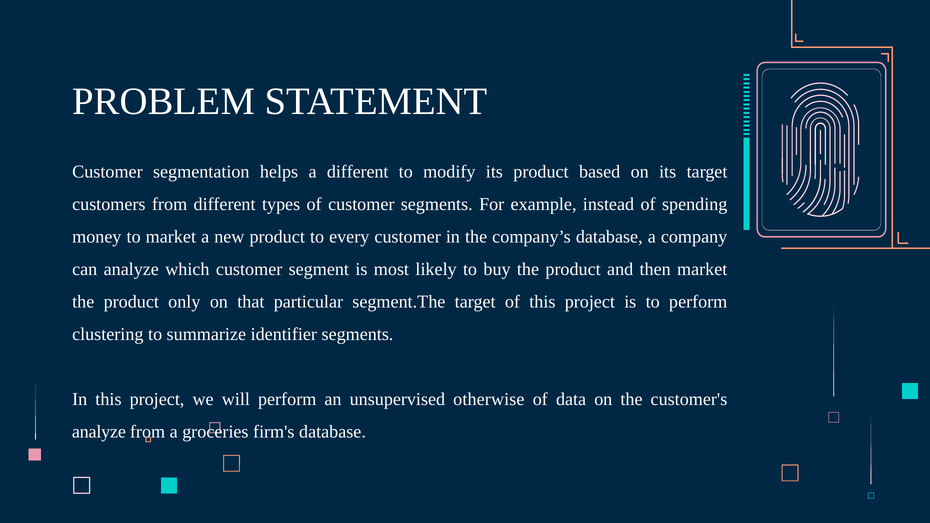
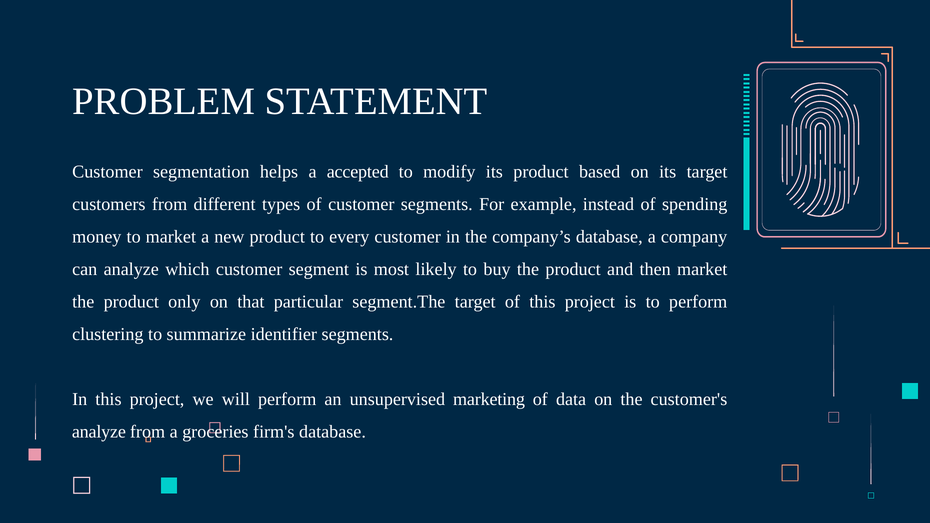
a different: different -> accepted (358, 172)
otherwise: otherwise -> marketing (489, 399)
